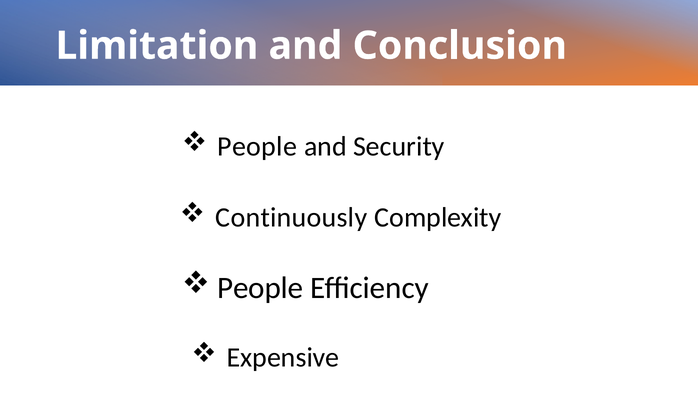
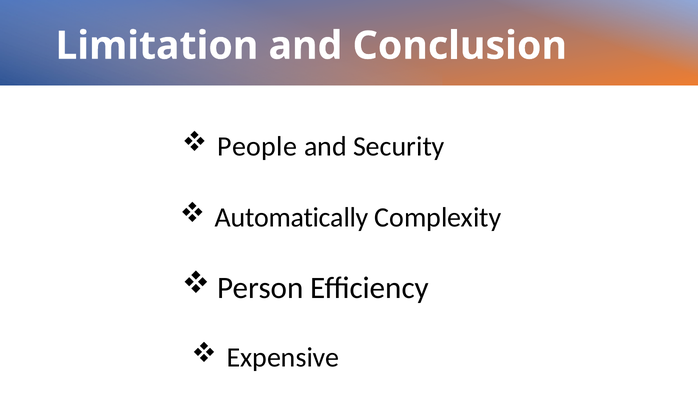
Continuously: Continuously -> Automatically (292, 217)
People: People -> Person (260, 288)
